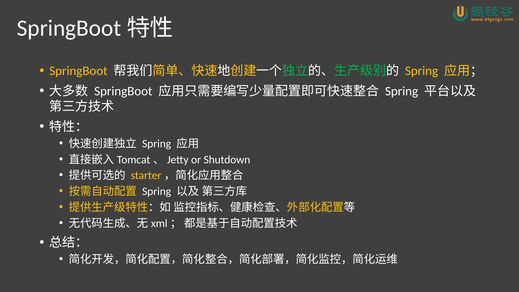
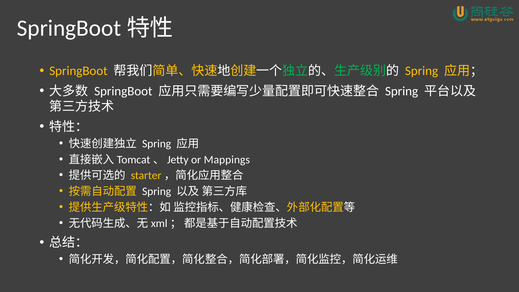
Shutdown: Shutdown -> Mappings (227, 160)
